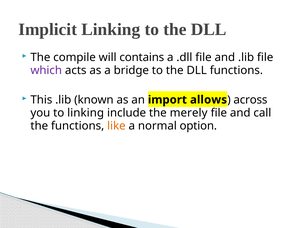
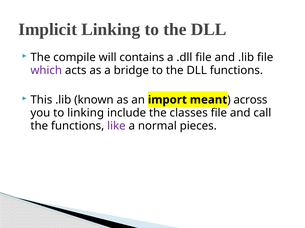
allows: allows -> meant (209, 100)
merely: merely -> classes (189, 113)
like colour: orange -> purple (116, 126)
option: option -> pieces (198, 126)
